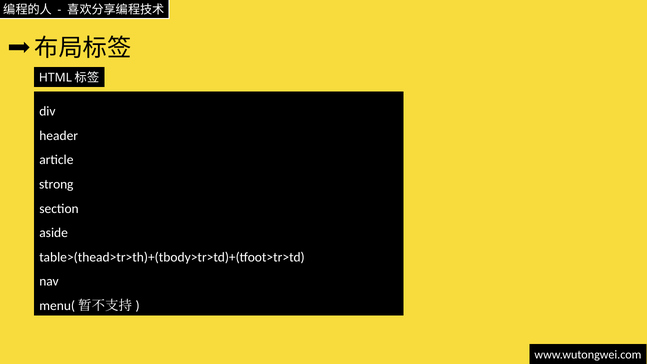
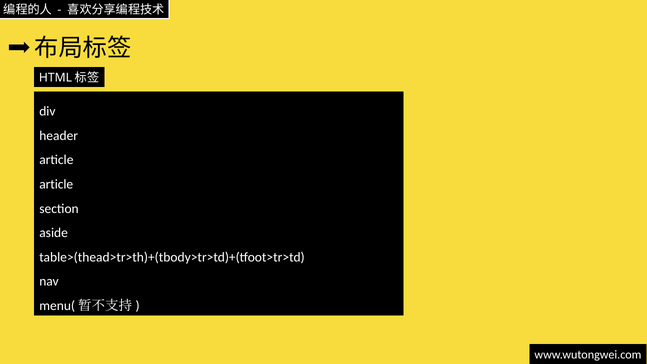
strong: strong -> article (56, 184)
